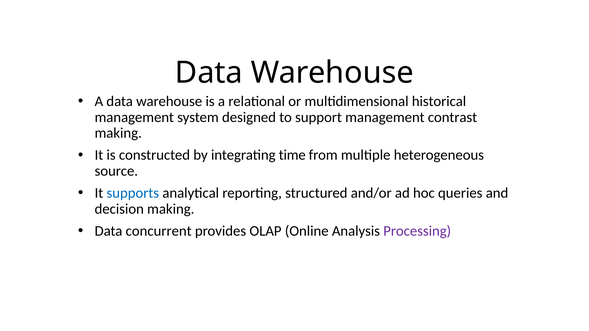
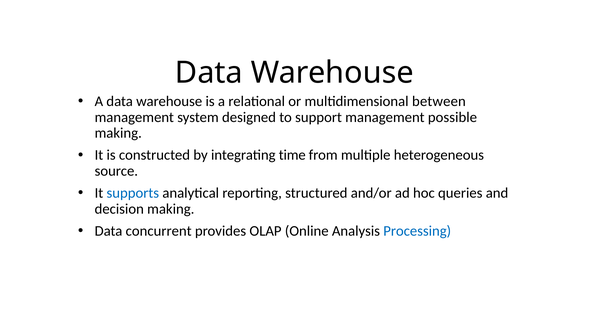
historical: historical -> between (439, 101)
contrast: contrast -> possible (452, 117)
Processing colour: purple -> blue (417, 231)
